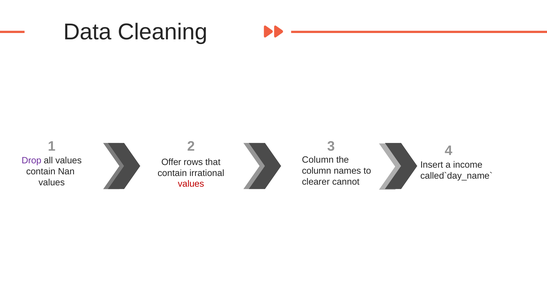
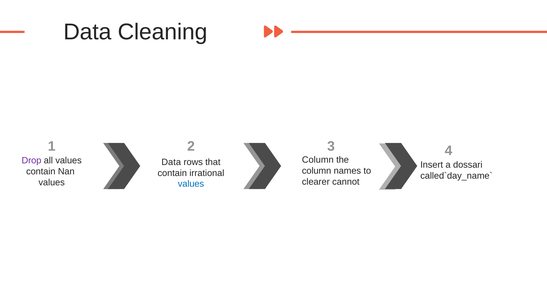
Offer: Offer -> Data (171, 162)
income: income -> dossari (468, 165)
values colour: red -> blue (191, 184)
